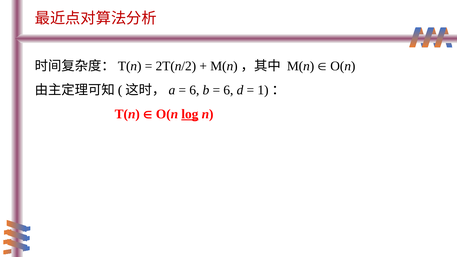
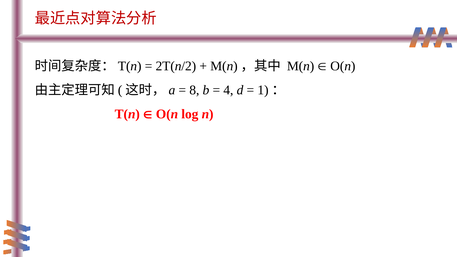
6: 6 -> 8 (194, 90)
6: 6 -> 4 (228, 90)
log underline: present -> none (190, 114)
